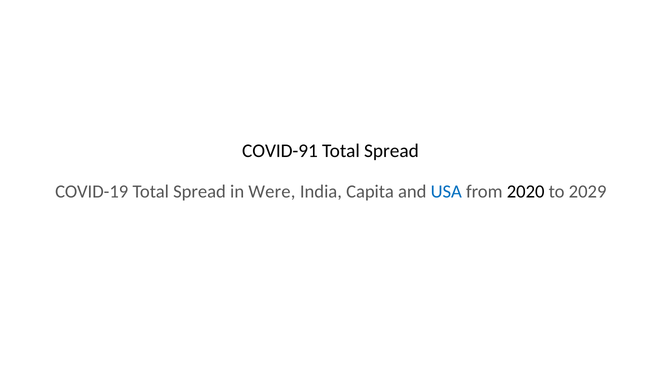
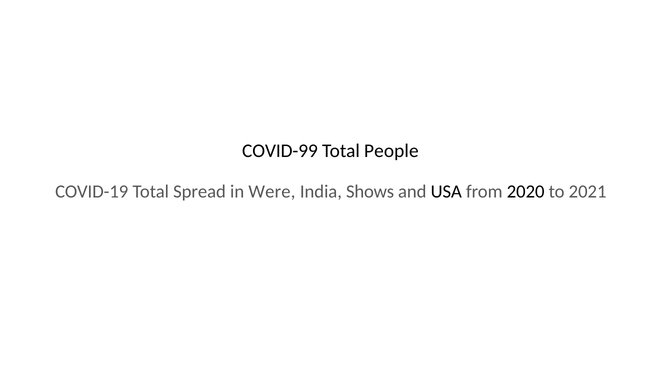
COVID-91: COVID-91 -> COVID-99 (280, 151)
Spread: Spread -> People (391, 151)
Capita: Capita -> Shows (370, 192)
USA colour: blue -> black (446, 192)
2029: 2029 -> 2021 (588, 192)
